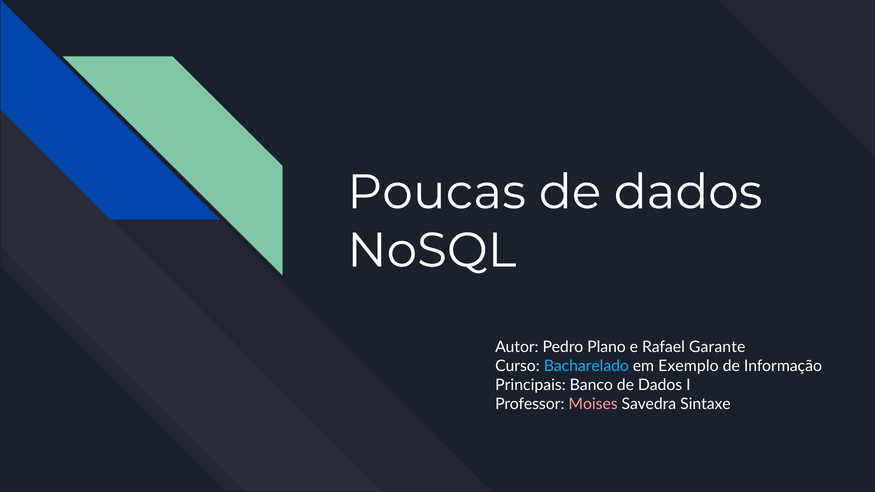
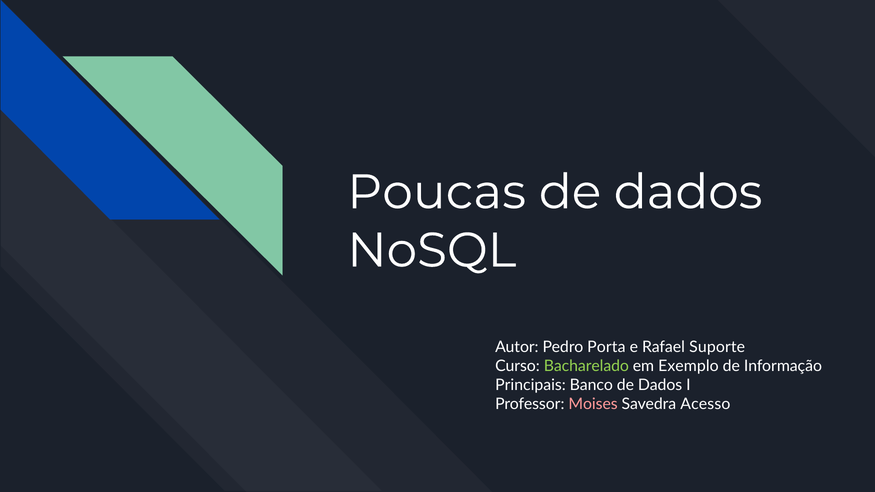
Plano: Plano -> Porta (606, 347)
Garante: Garante -> Suporte (717, 347)
Bacharelado colour: light blue -> light green (586, 366)
Sintaxe: Sintaxe -> Acesso (705, 404)
